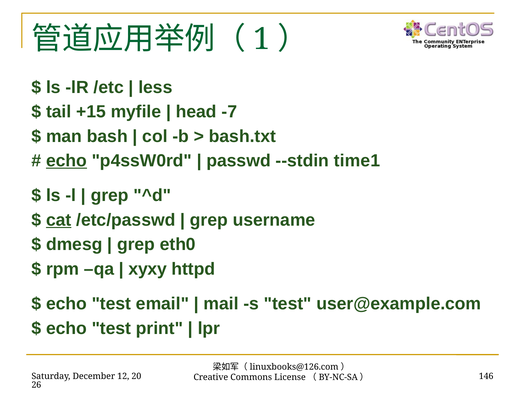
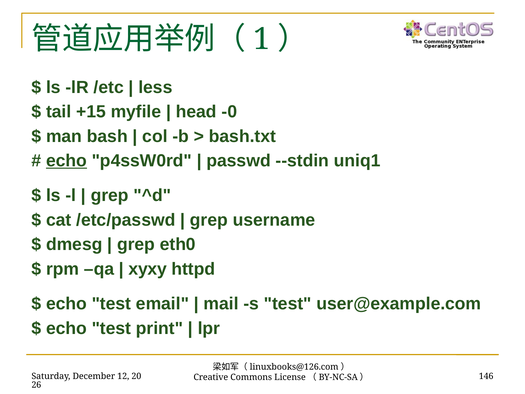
-7: -7 -> -0 (229, 112)
time1: time1 -> uniq1 (357, 161)
cat underline: present -> none (59, 220)
